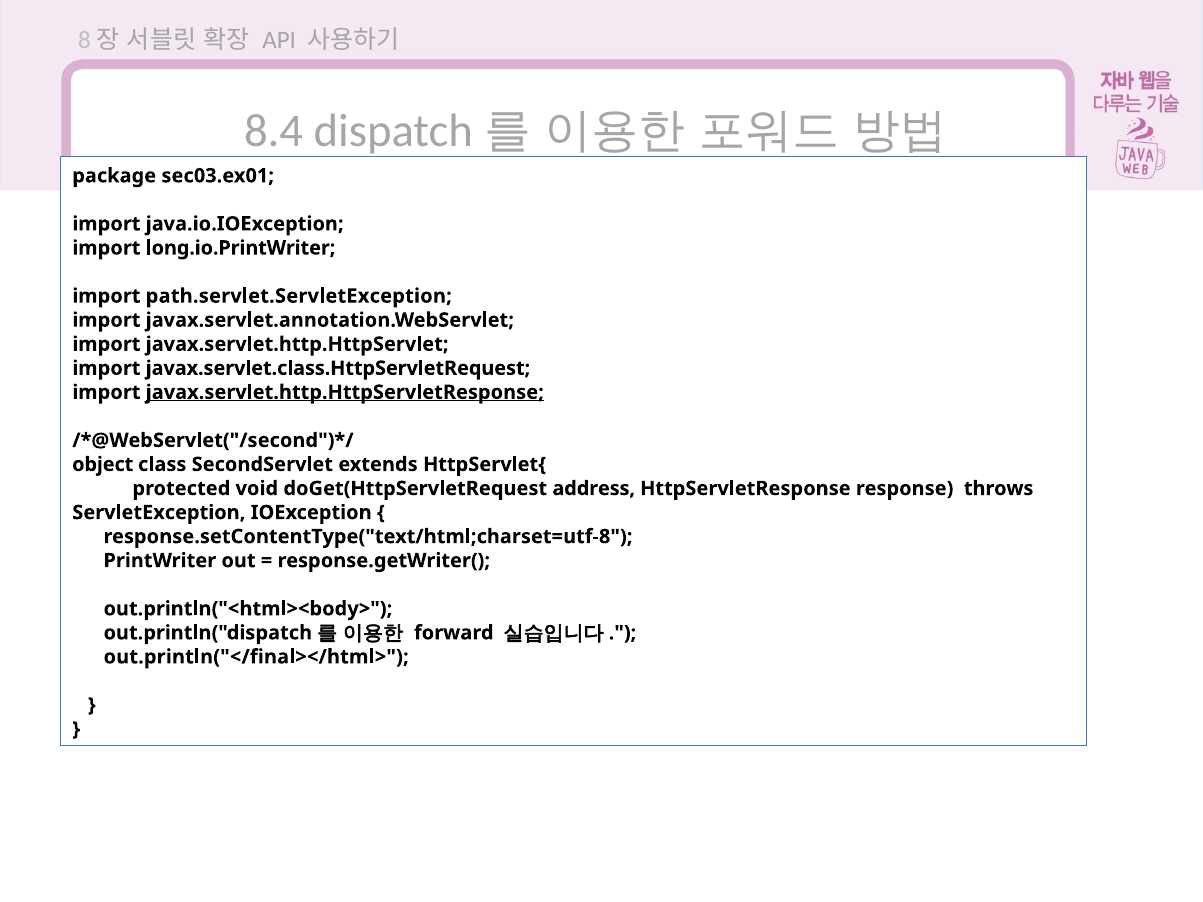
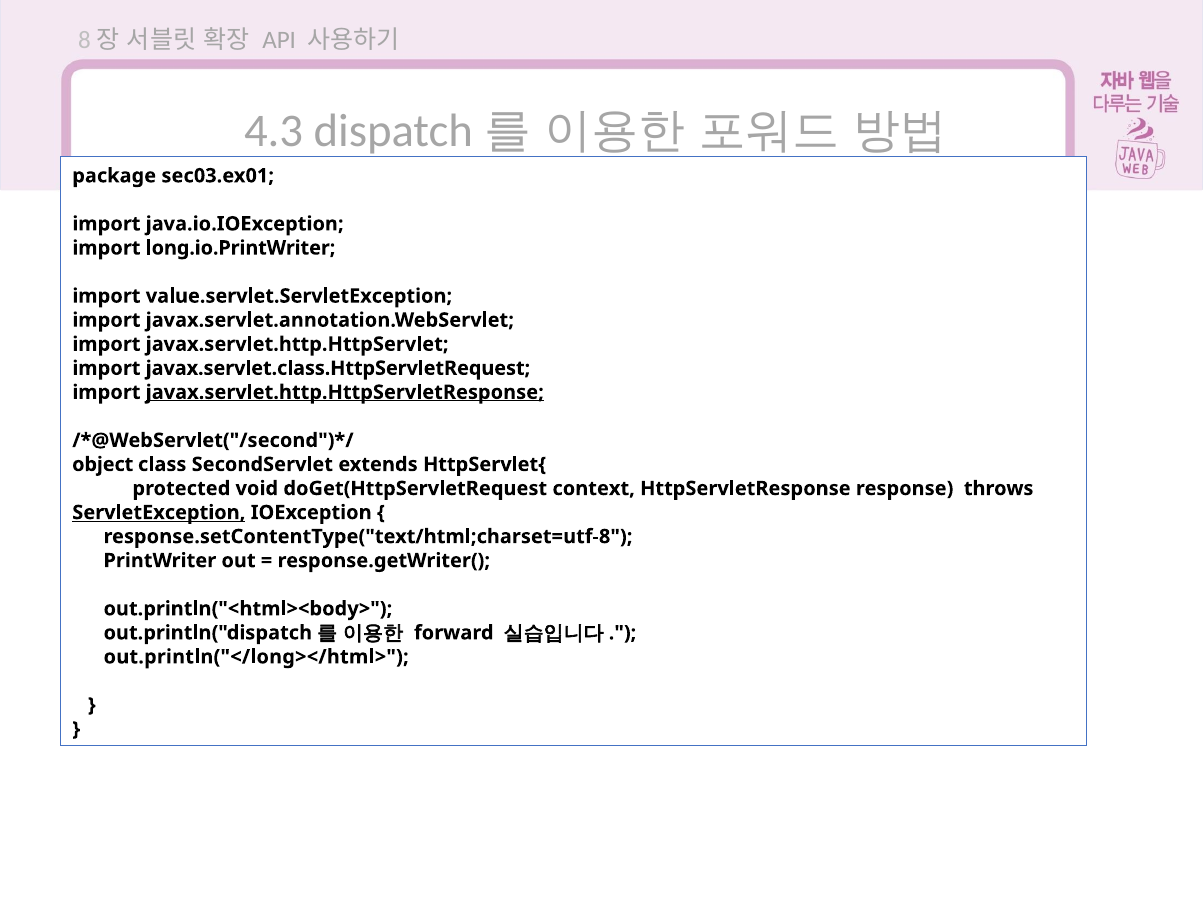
8.4: 8.4 -> 4.3 (274, 131)
path.servlet.ServletException: path.servlet.ServletException -> value.servlet.ServletException (299, 296)
address: address -> context (594, 489)
ServletException underline: none -> present (159, 513)
out.println("</final></html>: out.println("</final></html> -> out.println("</long></html> (256, 657)
